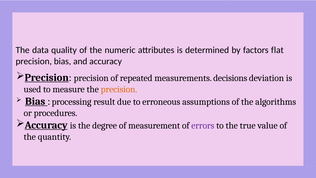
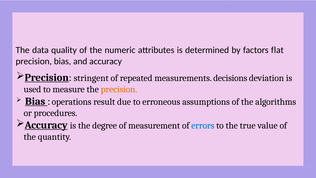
Precision precision: precision -> stringent (91, 78)
processing: processing -> operations (72, 102)
errors colour: purple -> blue (203, 125)
